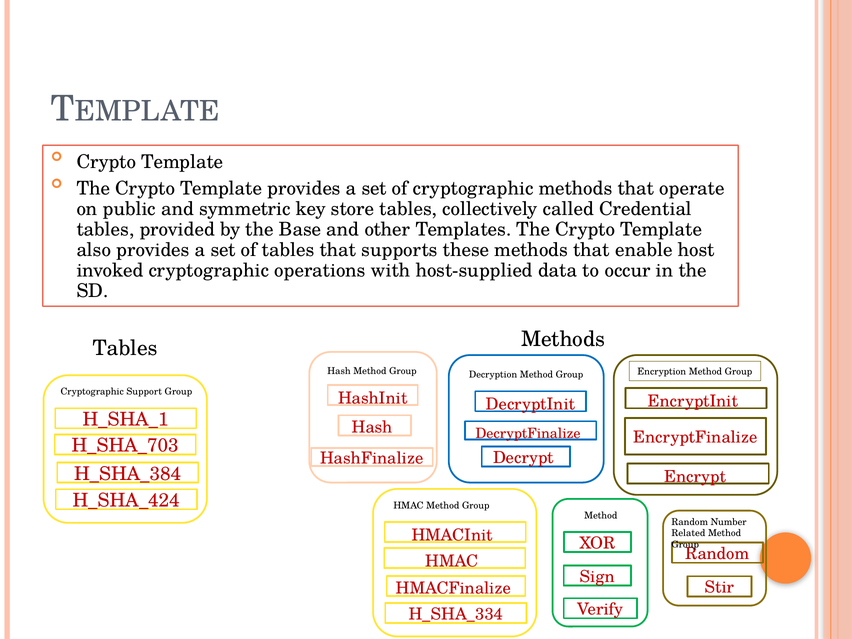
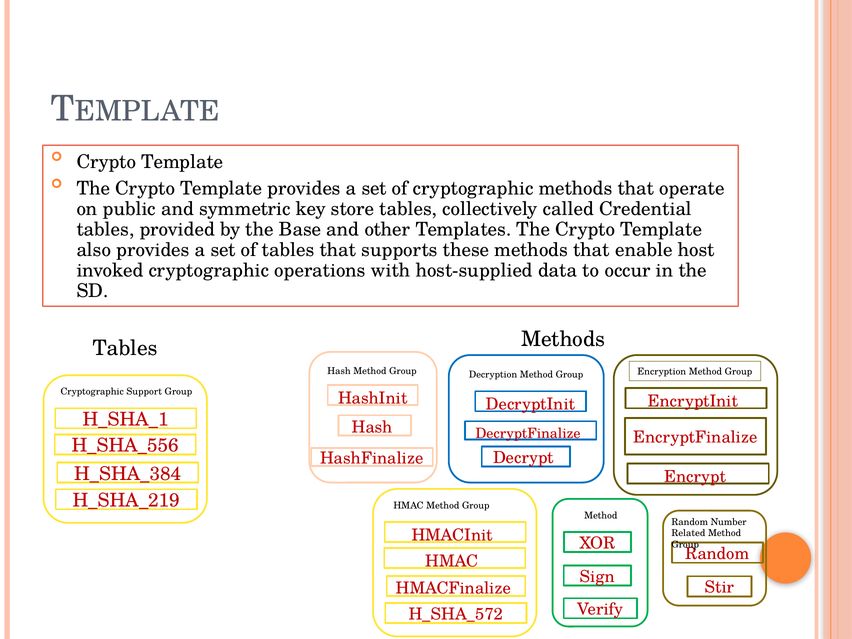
H_SHA_703: H_SHA_703 -> H_SHA_556 (125, 446)
H_SHA_424: H_SHA_424 -> H_SHA_219 (126, 501)
H_SHA_334: H_SHA_334 -> H_SHA_572 (456, 614)
